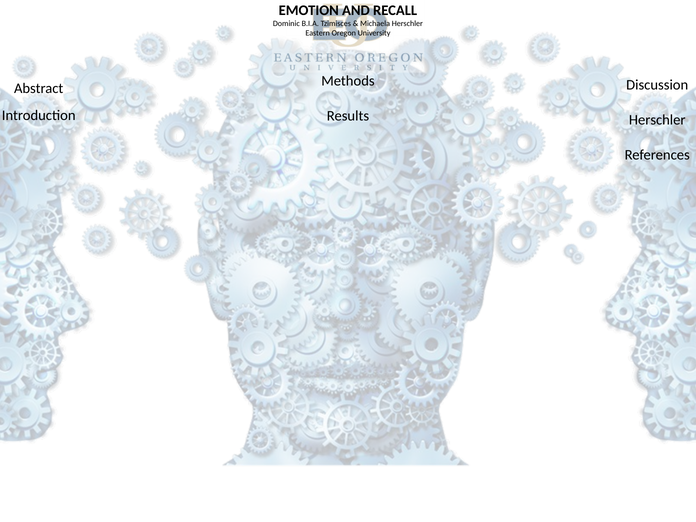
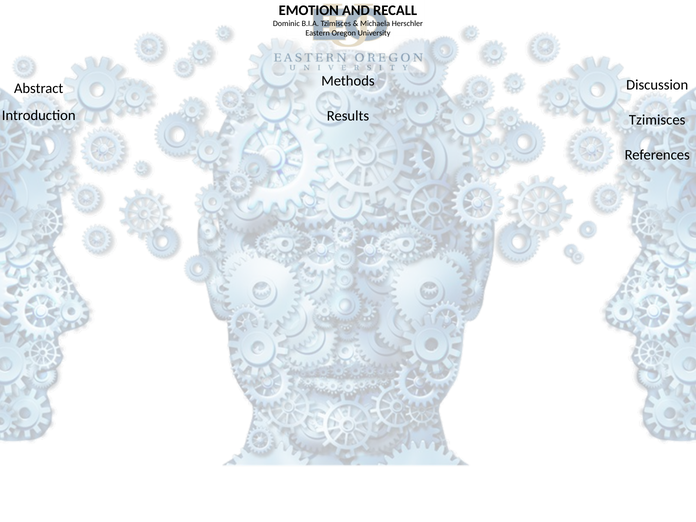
Herschler: Herschler -> Tzimisces (657, 120)
